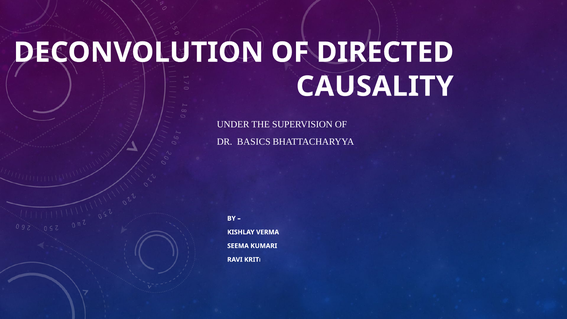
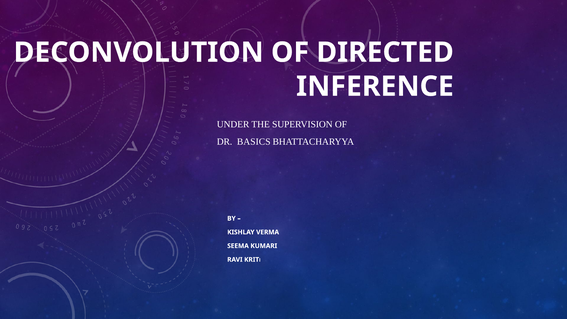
CAUSALITY: CAUSALITY -> INFERENCE (375, 86)
